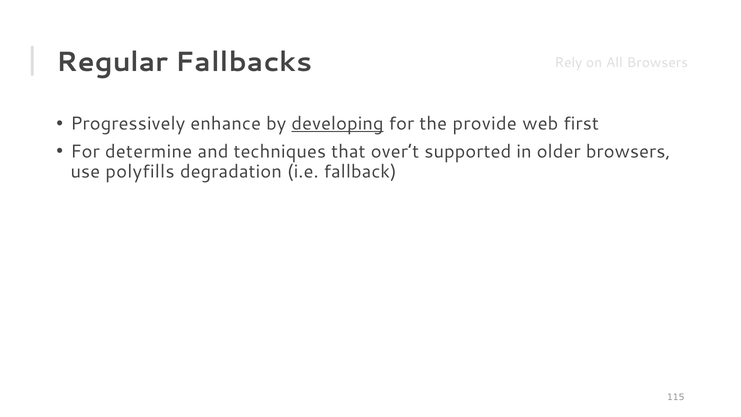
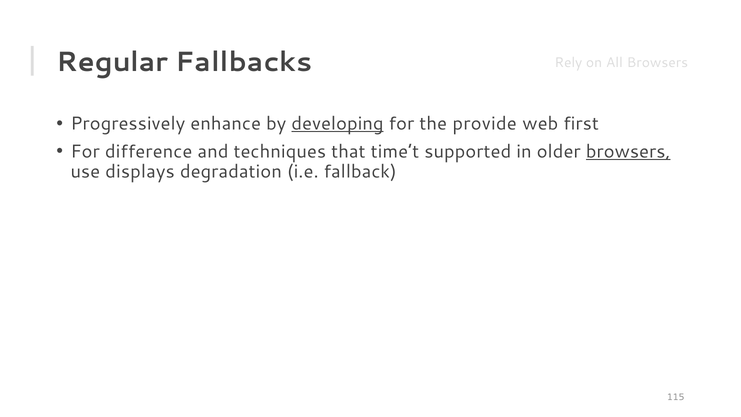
determine: determine -> difference (149, 151)
over’t: over’t -> time’t (395, 151)
browsers underline: none -> present (628, 151)
polyfills: polyfills -> displays (140, 171)
